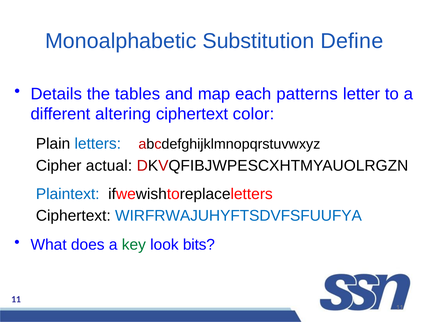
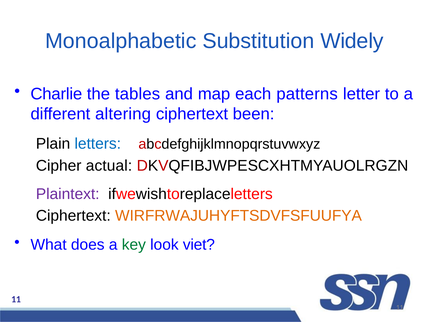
Define: Define -> Widely (352, 41)
Details: Details -> Charlie (56, 94)
color: color -> been (254, 114)
Plaintext colour: blue -> purple (68, 194)
WIRFRWAJUHYFTSDVFSFUUFYA colour: blue -> orange (238, 215)
bits: bits -> viet (199, 245)
